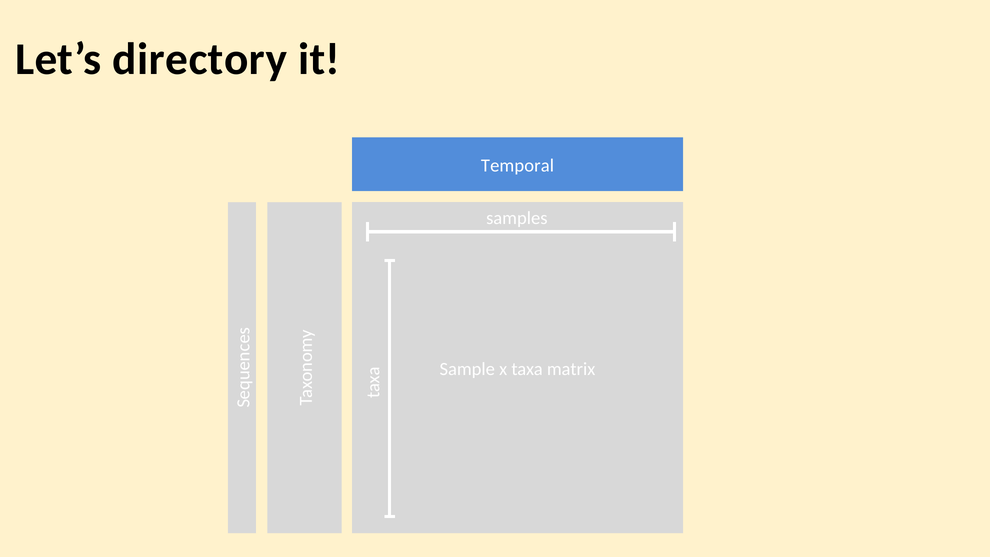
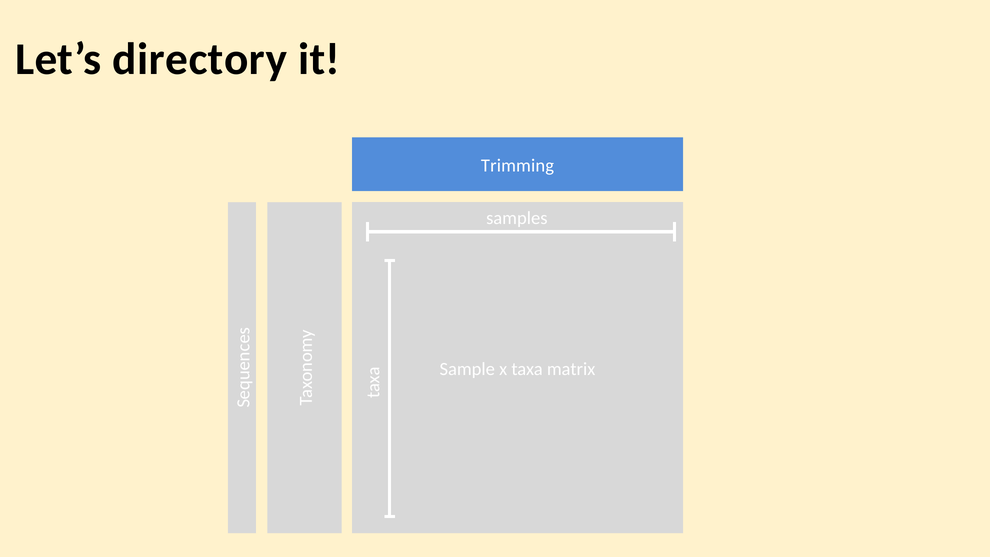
Temporal: Temporal -> Trimming (518, 165)
